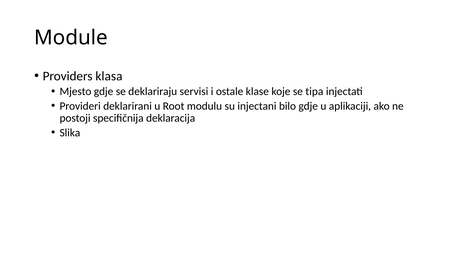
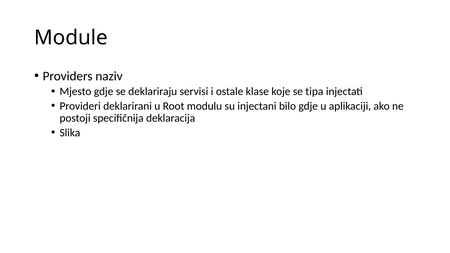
klasa: klasa -> naziv (109, 76)
